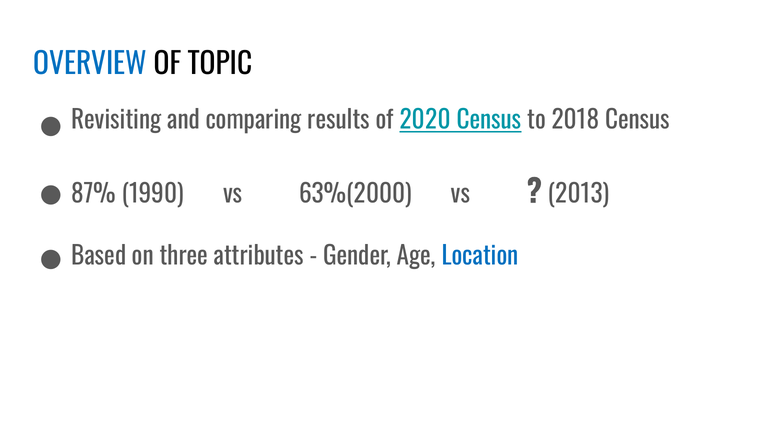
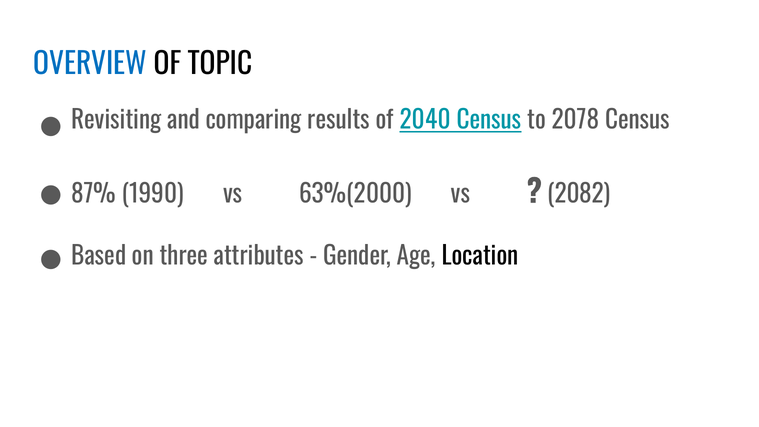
2020: 2020 -> 2040 (425, 120)
2018: 2018 -> 2078 (575, 120)
2013: 2013 -> 2082 (579, 194)
Location colour: blue -> black (480, 256)
